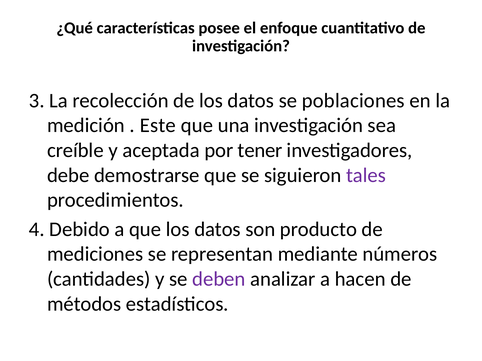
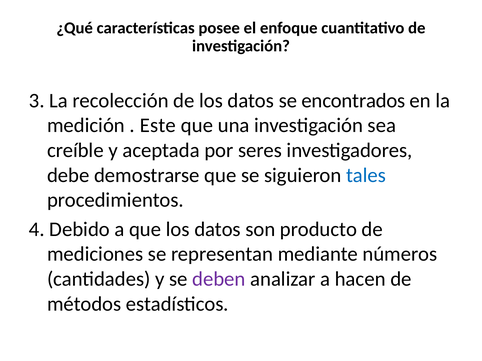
poblaciones: poblaciones -> encontrados (353, 101)
tener: tener -> seres (260, 151)
tales colour: purple -> blue (366, 175)
